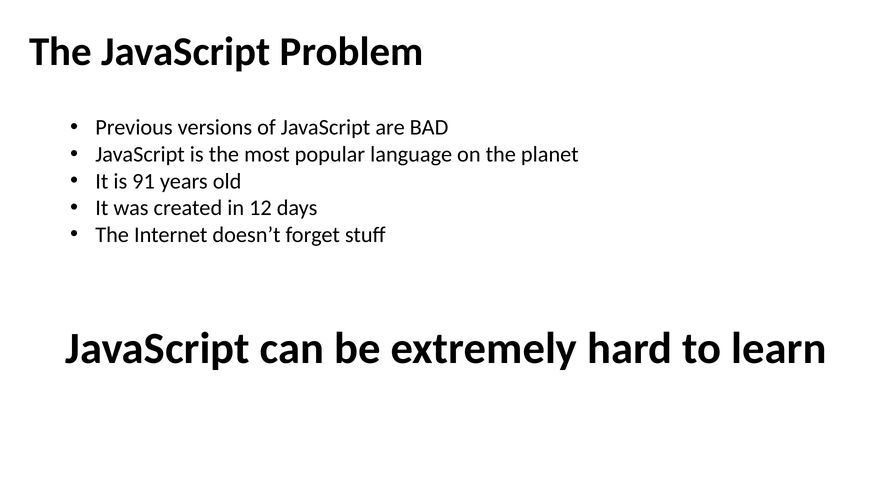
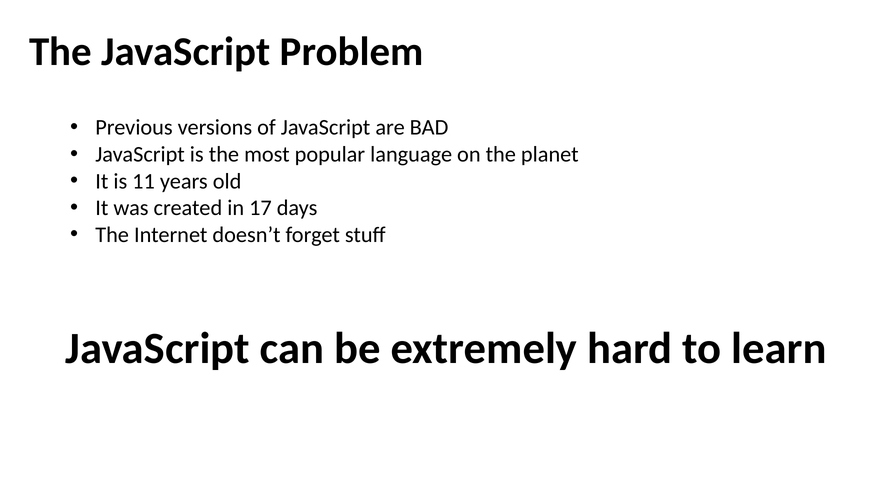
91: 91 -> 11 (144, 181)
12: 12 -> 17 (260, 208)
